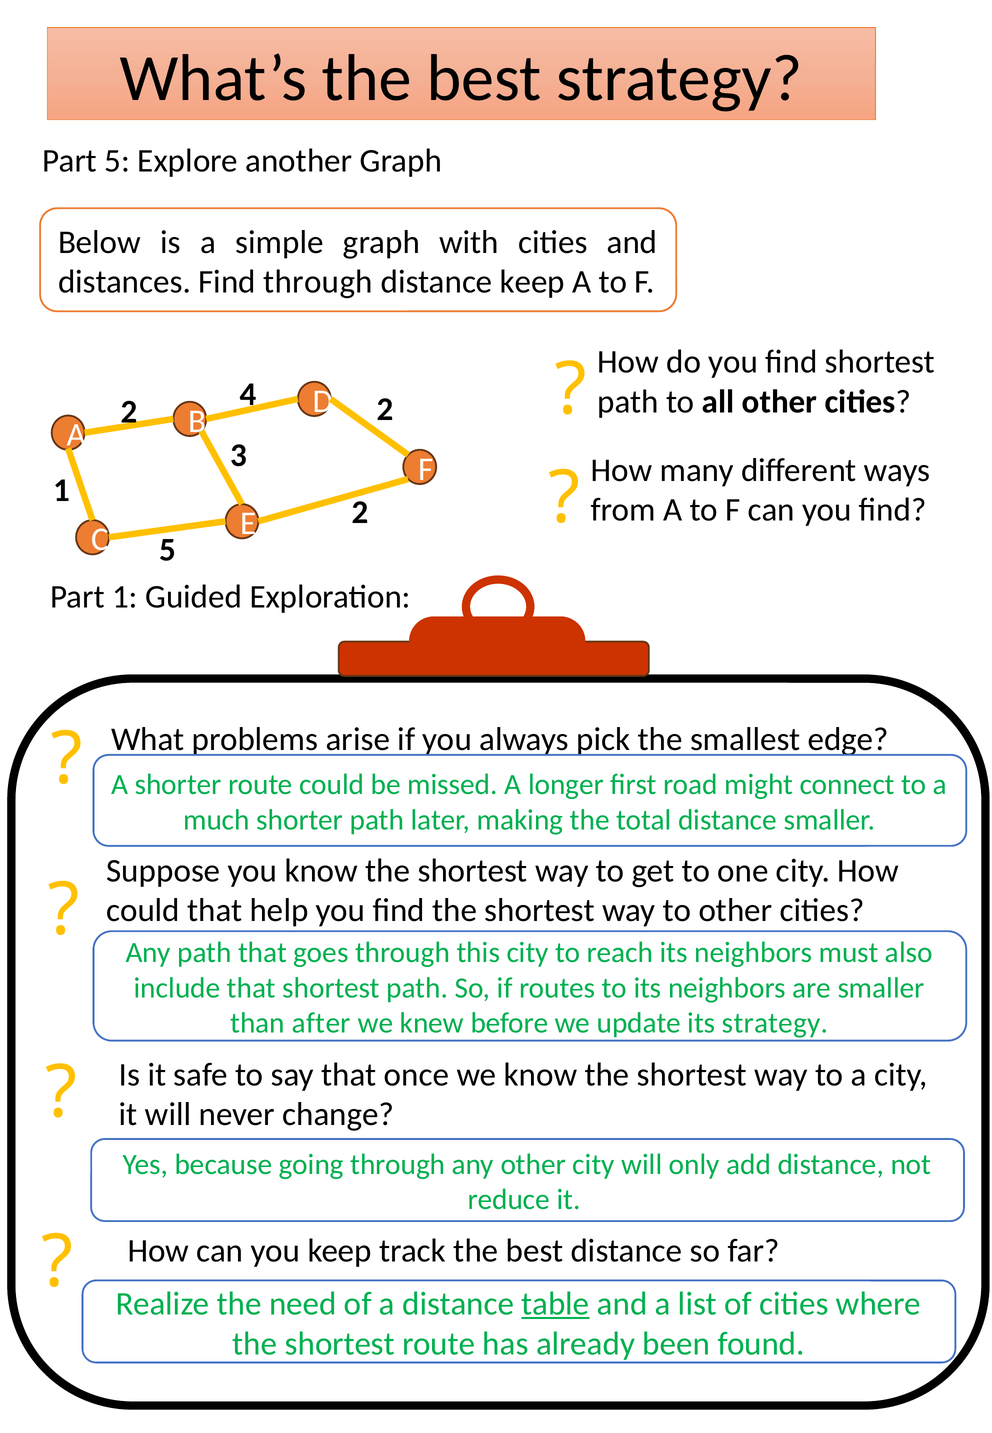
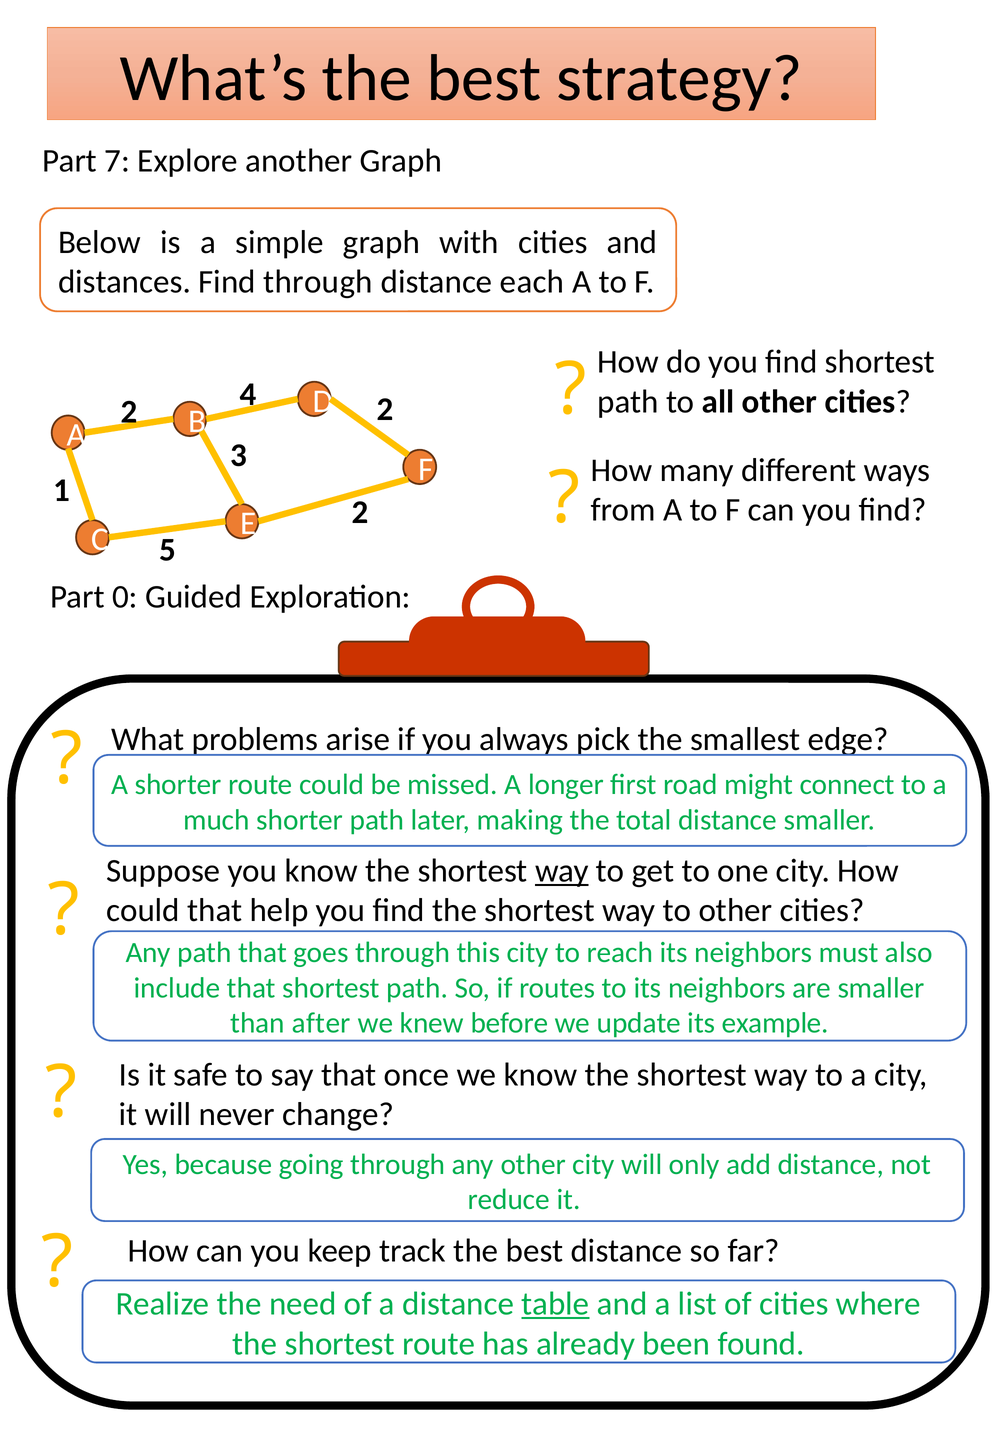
Part 5: 5 -> 7 (117, 161)
distance keep: keep -> each (532, 282)
Part 1: 1 -> 0 (125, 597)
way underline: none -> present (562, 871)
its strategy: strategy -> example (775, 1023)
